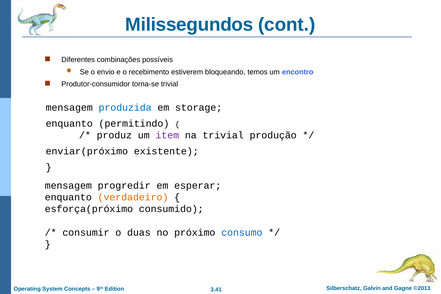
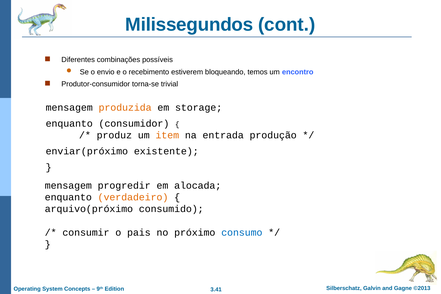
produzida colour: blue -> orange (125, 108)
permitindo: permitindo -> consumidor (134, 124)
item colour: purple -> orange (167, 135)
na trivial: trivial -> entrada (223, 135)
esperar: esperar -> alocada (198, 185)
esforça(próximo: esforça(próximo -> arquivo(próximo (89, 209)
duas: duas -> pais (139, 233)
